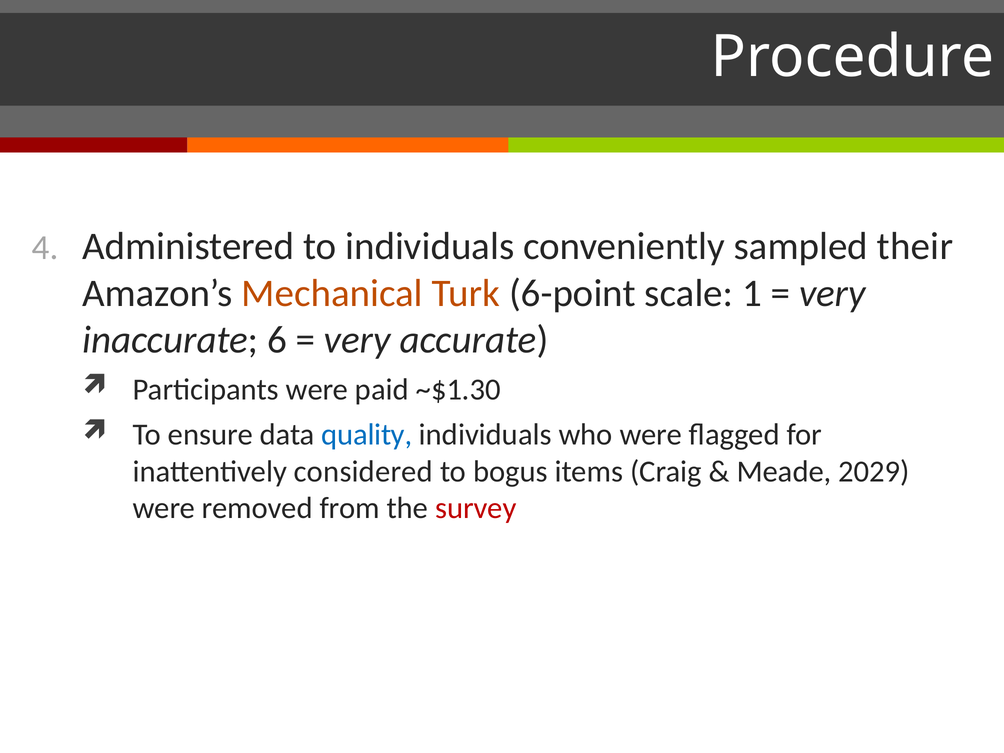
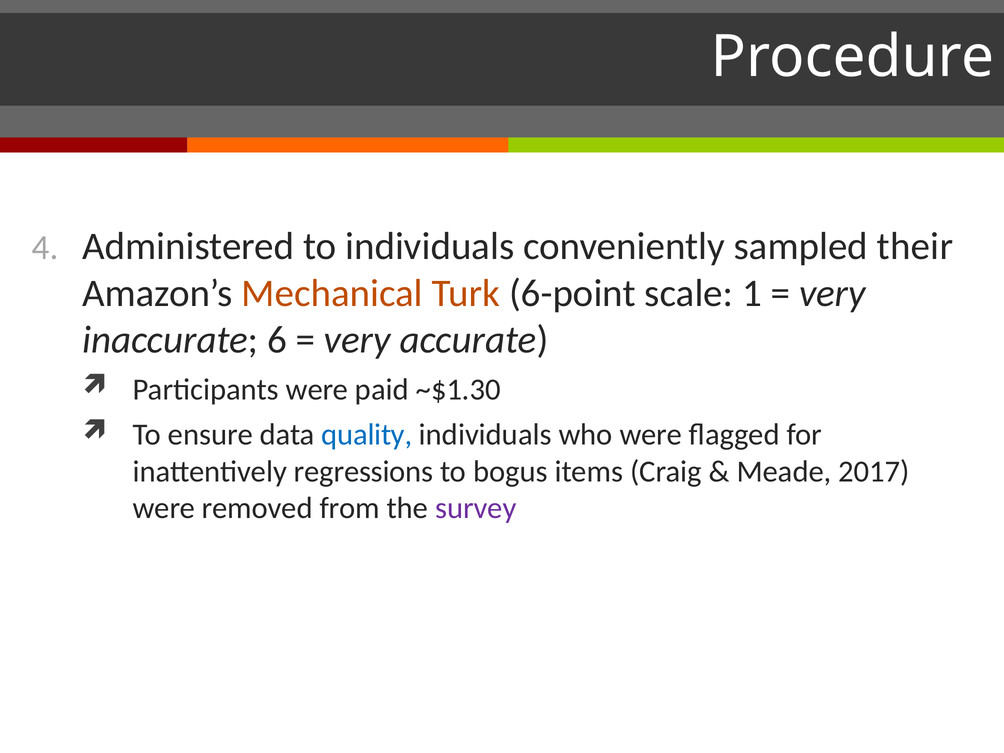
considered: considered -> regressions (364, 471)
2029: 2029 -> 2017 (874, 471)
survey colour: red -> purple (476, 508)
